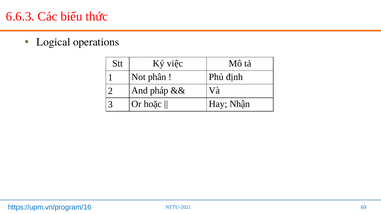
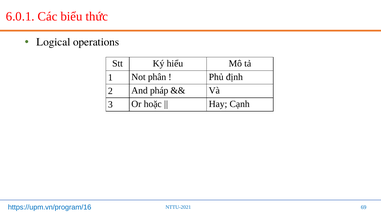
6.6.3: 6.6.3 -> 6.0.1 (20, 17)
việc: việc -> hiểu (175, 64)
Nhận: Nhận -> Cạnh (240, 104)
